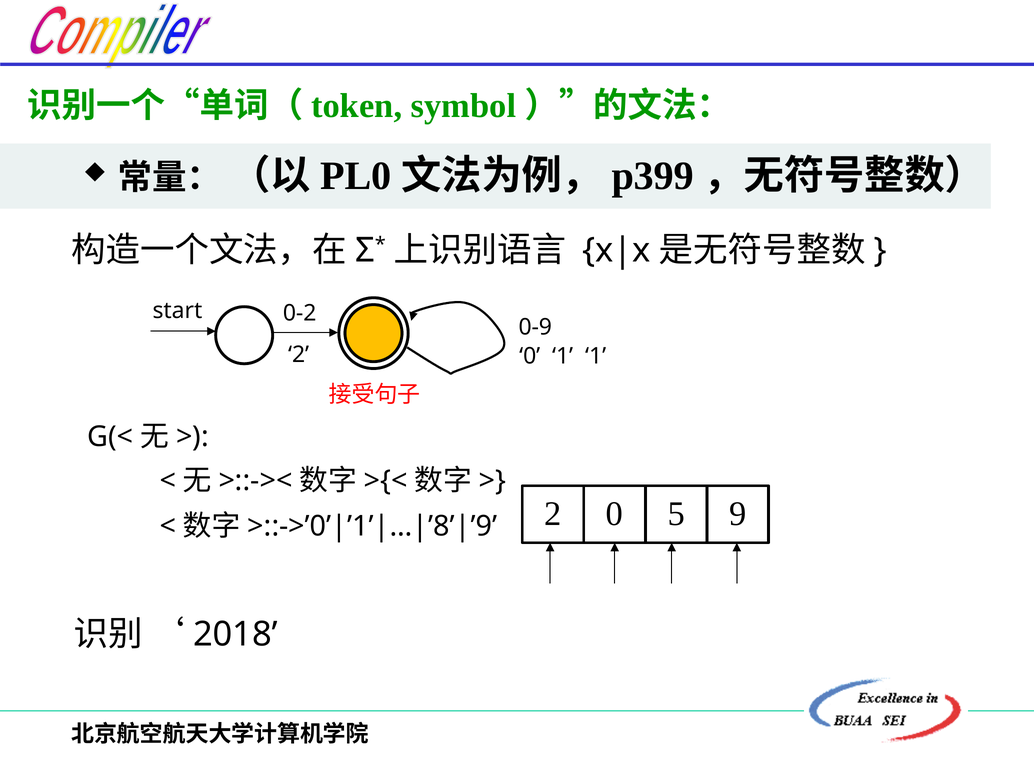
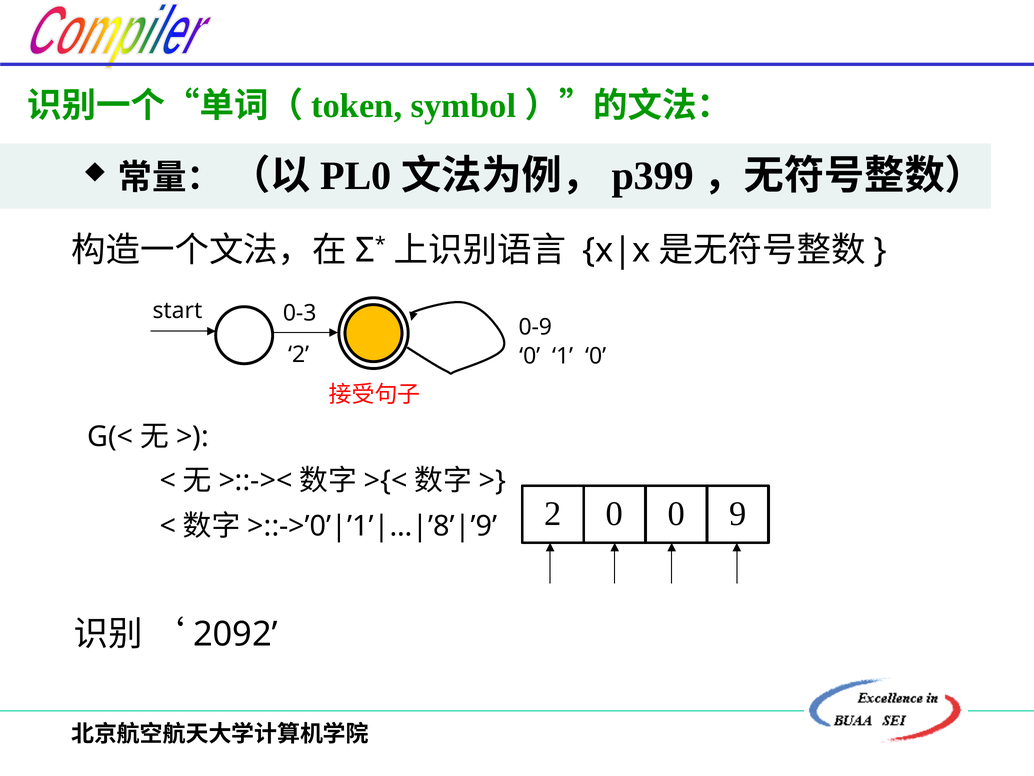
0-2: 0-2 -> 0-3 (300, 313)
1 1: 1 -> 0 (596, 356)
0 5: 5 -> 0 (676, 514)
2018: 2018 -> 2092 (235, 634)
